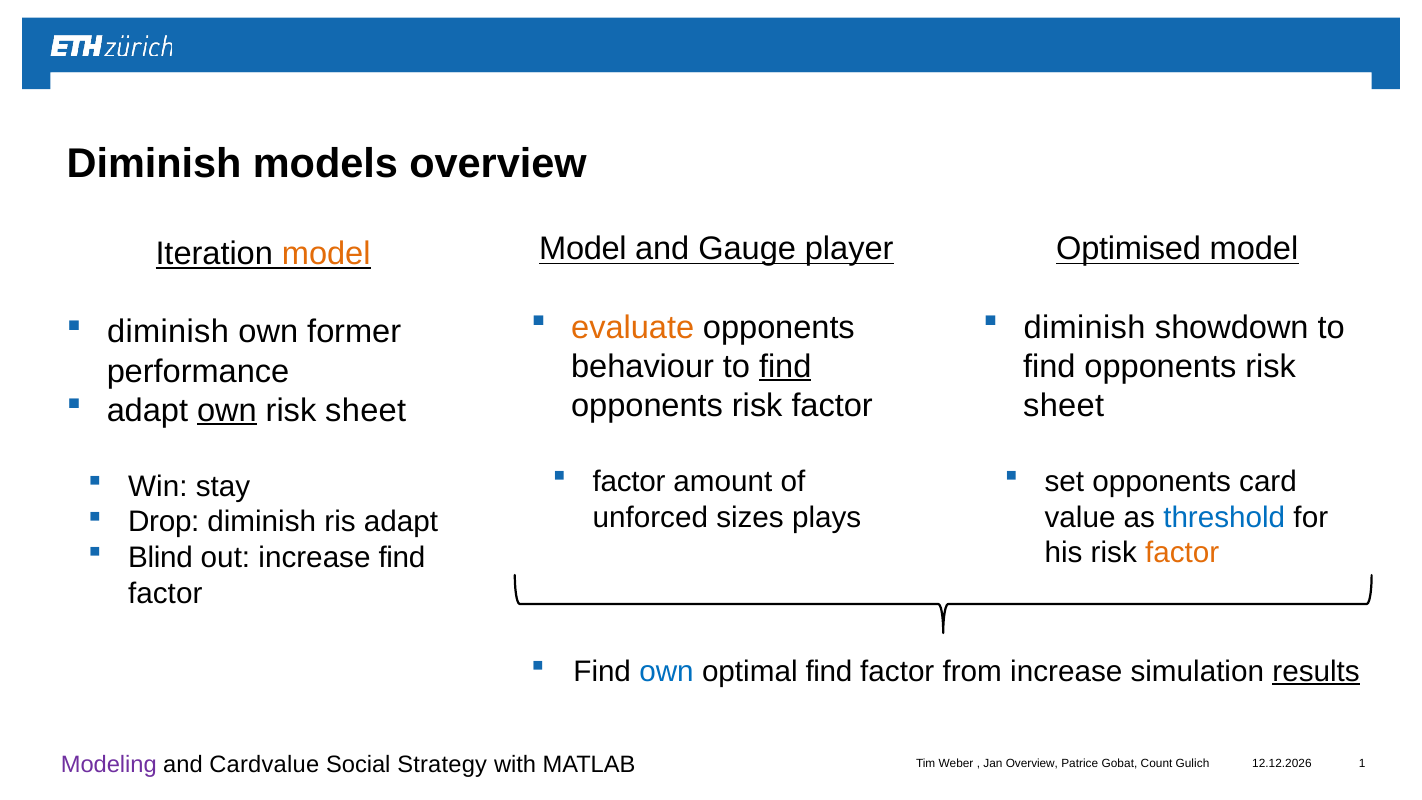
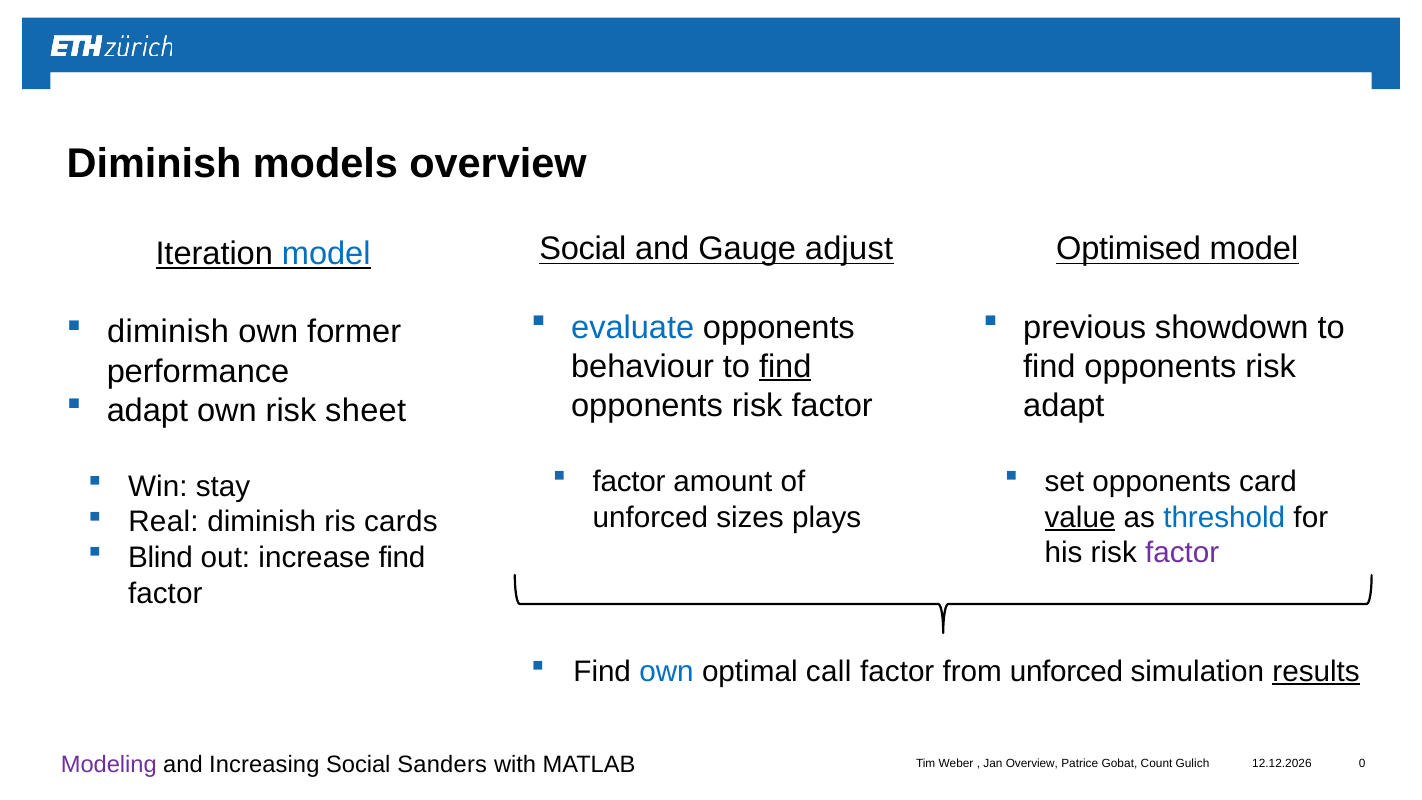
Model: Model -> Social (583, 249)
player: player -> adjust (849, 249)
model colour: orange -> blue (326, 254)
evaluate colour: orange -> blue (633, 327)
diminish: diminish -> previous (1085, 327)
sheet: sheet -> adapt (1064, 406)
own underline: present -> none (227, 410)
value underline: none -> present (1080, 517)
Drop: Drop -> Real (163, 522)
ris adapt: adapt -> cards (401, 522)
factor colour: orange -> purple (1182, 553)
optimal find: find -> call (829, 671)
from increase: increase -> unforced (1066, 671)
Cardvalue: Cardvalue -> Increasing (264, 765)
Strategy: Strategy -> Sanders (442, 765)
1: 1 -> 0 (1362, 764)
